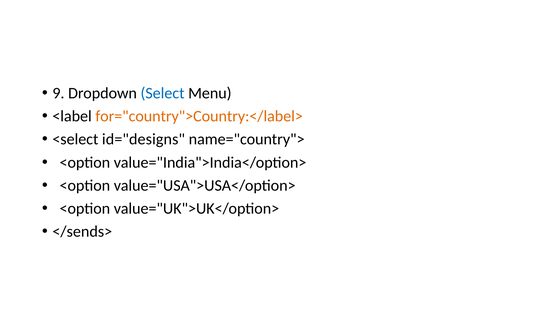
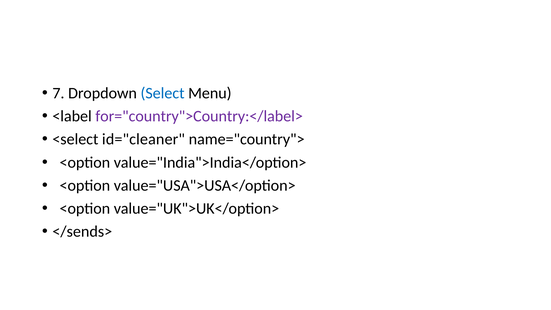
9: 9 -> 7 (58, 93)
for="country">Country:</label> colour: orange -> purple (199, 116)
id="designs: id="designs -> id="cleaner (143, 139)
